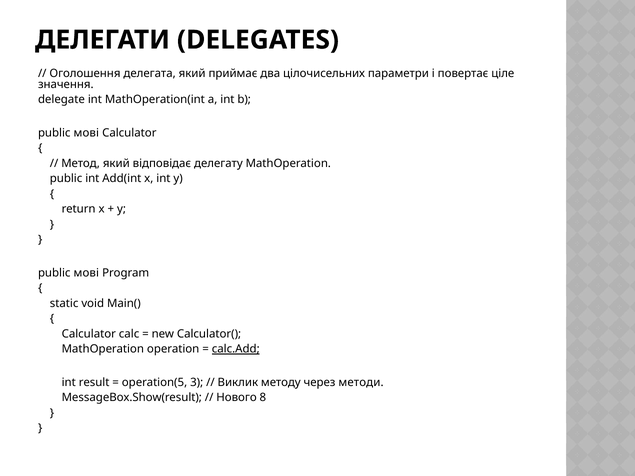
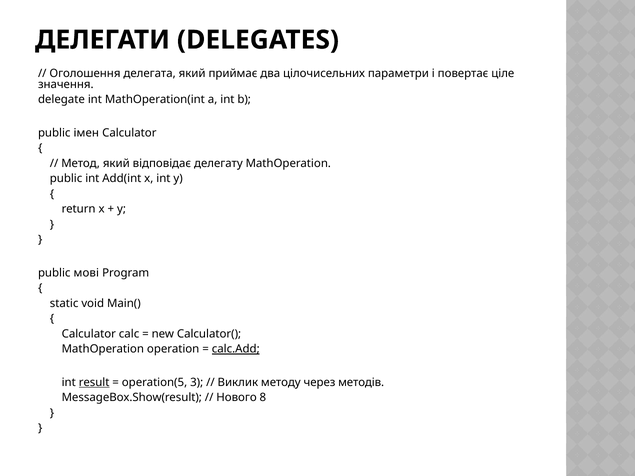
мові: мові -> імен (86, 133)
result underline: none -> present (94, 382)
методи: методи -> методів (361, 382)
